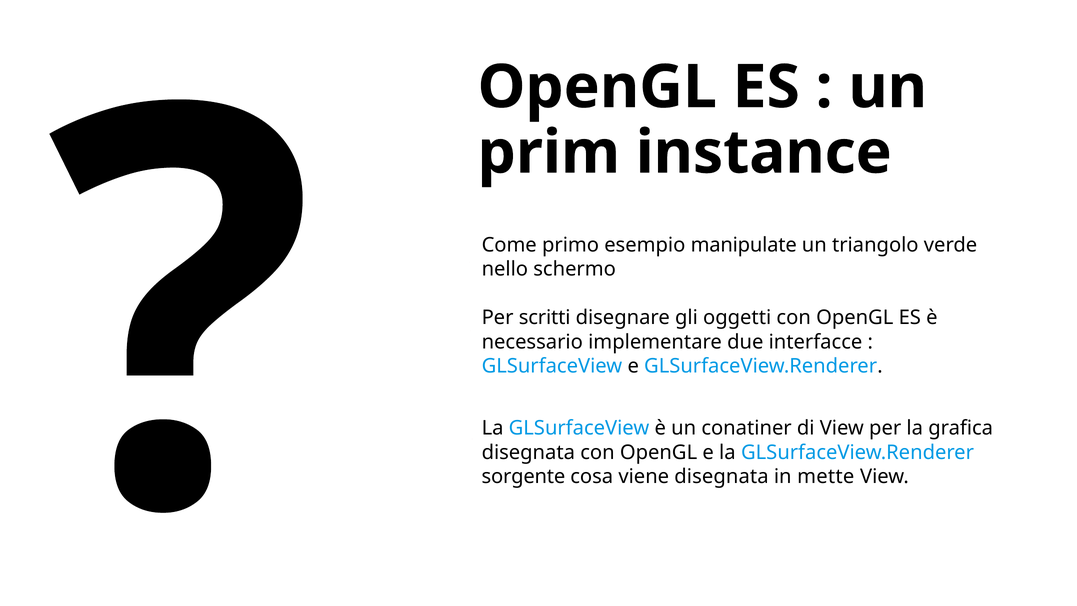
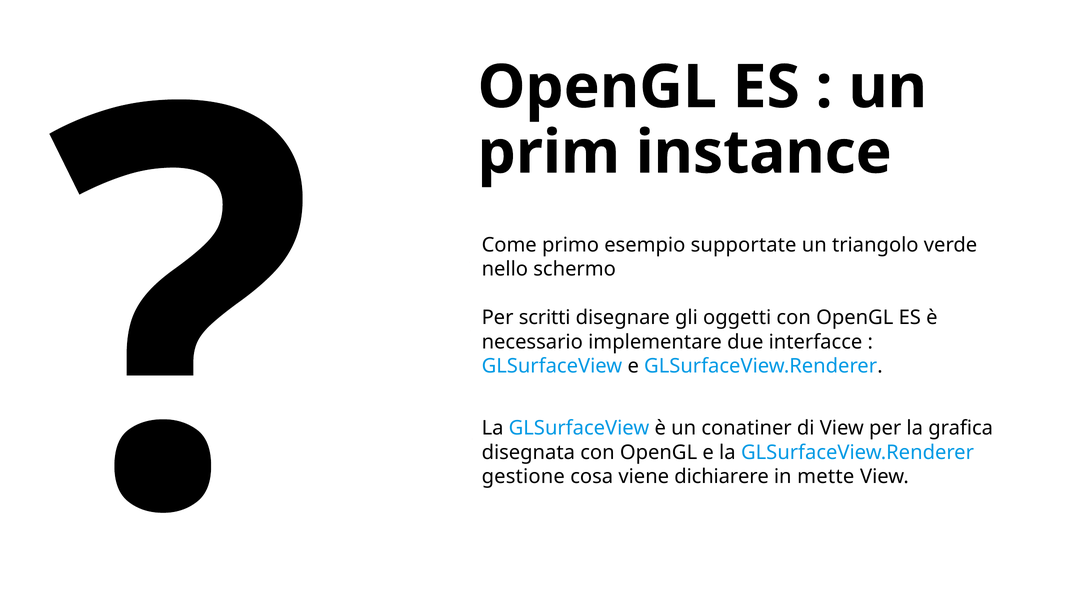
manipulate: manipulate -> supportate (744, 245)
sorgente: sorgente -> gestione (523, 476)
viene disegnata: disegnata -> dichiarere (722, 476)
